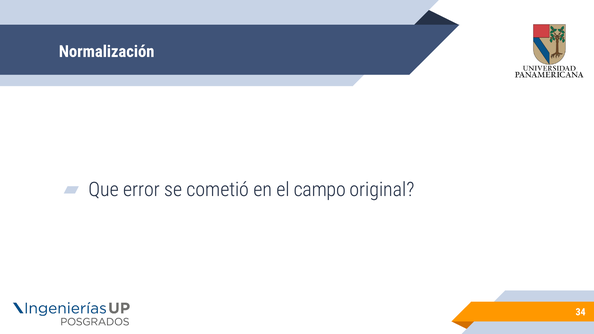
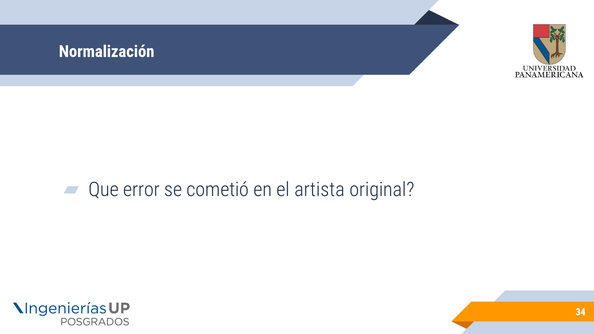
campo: campo -> artista (320, 190)
